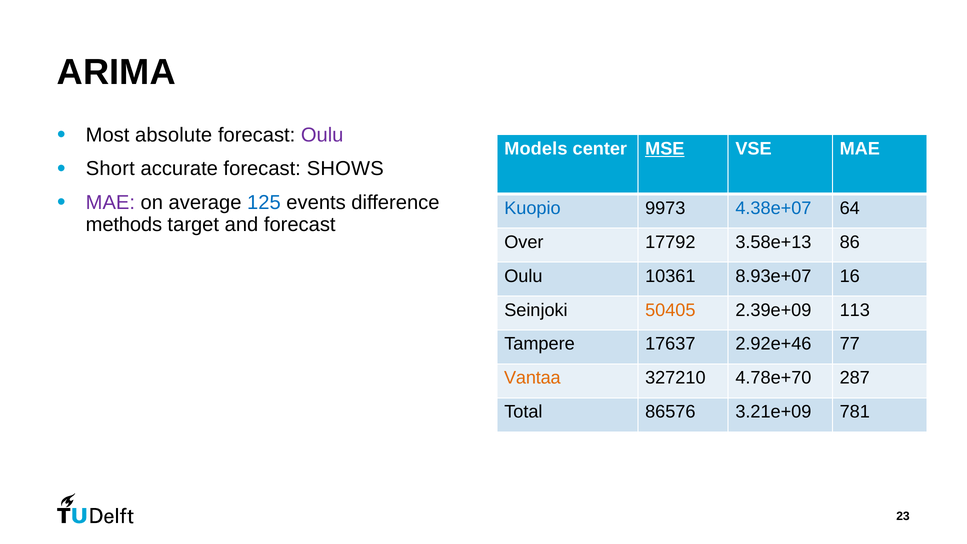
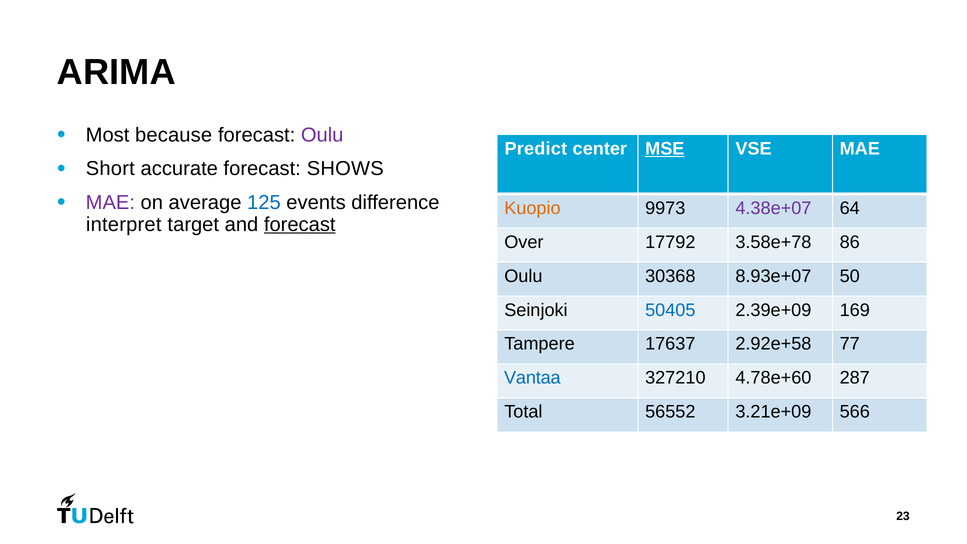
absolute: absolute -> because (174, 135)
Models: Models -> Predict (536, 149)
Kuopio colour: blue -> orange (532, 208)
4.38e+07 colour: blue -> purple (773, 208)
methods: methods -> interpret (124, 224)
forecast underline: none -> present (300, 224)
3.58e+13: 3.58e+13 -> 3.58e+78 (773, 242)
10361: 10361 -> 30368 (670, 276)
16: 16 -> 50 (850, 276)
50405 colour: orange -> blue (670, 310)
113: 113 -> 169 (855, 310)
2.92e+46: 2.92e+46 -> 2.92e+58 (773, 344)
Vantaa colour: orange -> blue (532, 378)
4.78e+70: 4.78e+70 -> 4.78e+60 (773, 378)
86576: 86576 -> 56552 (670, 412)
781: 781 -> 566 (855, 412)
